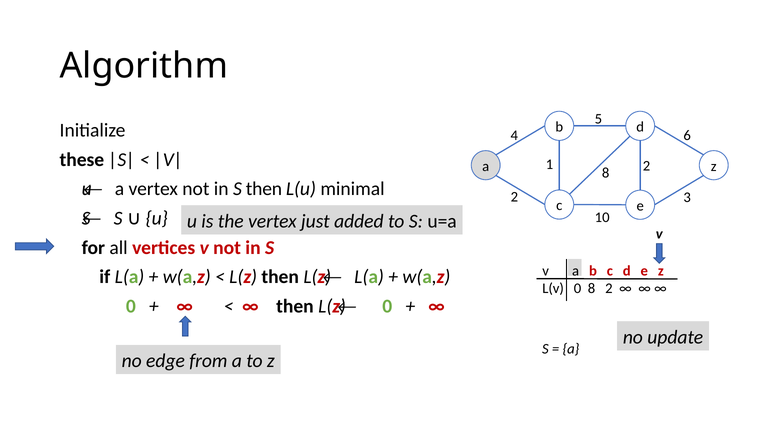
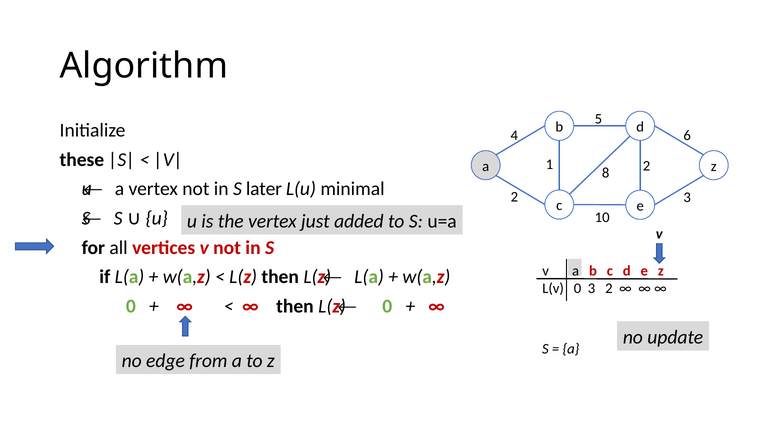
S then: then -> later (264, 189)
0 8: 8 -> 3 (592, 288)
